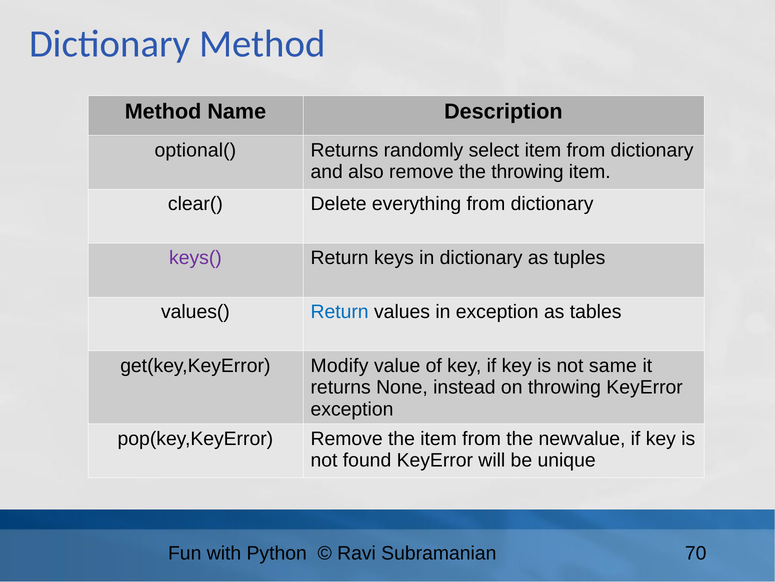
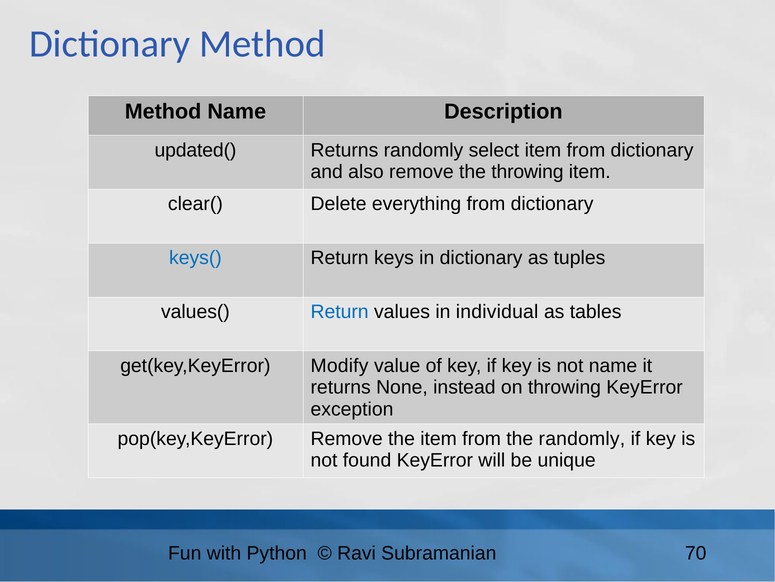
optional(: optional( -> updated( (195, 150)
keys( colour: purple -> blue (195, 258)
in exception: exception -> individual (497, 311)
not same: same -> name (613, 365)
the newvalue: newvalue -> randomly (582, 438)
